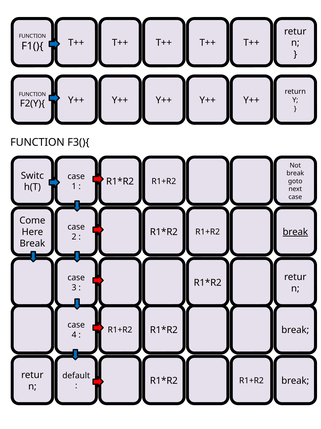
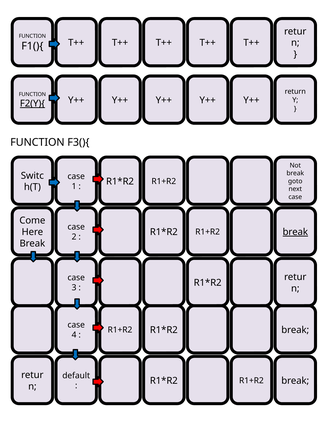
F2(Y){ underline: none -> present (32, 103)
